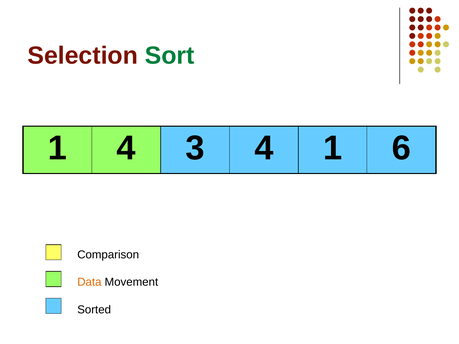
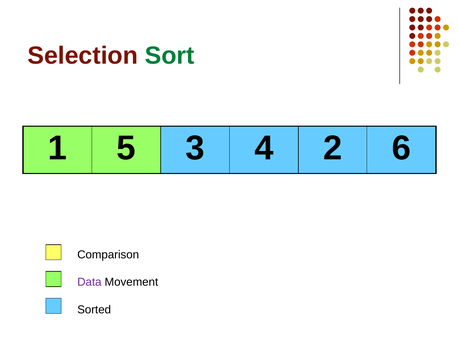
1 4: 4 -> 5 (126, 148)
4 1: 1 -> 2 (333, 148)
Data colour: orange -> purple (89, 282)
